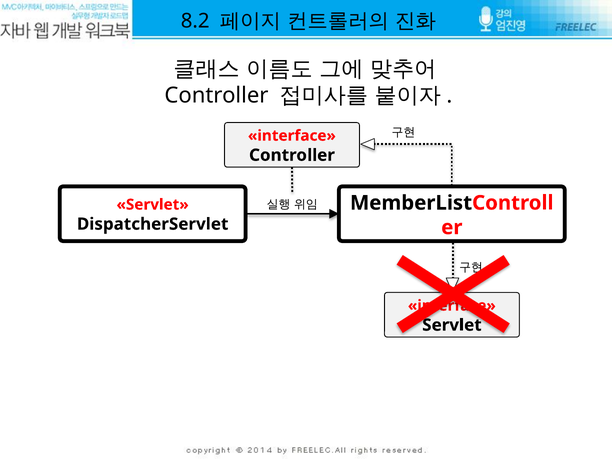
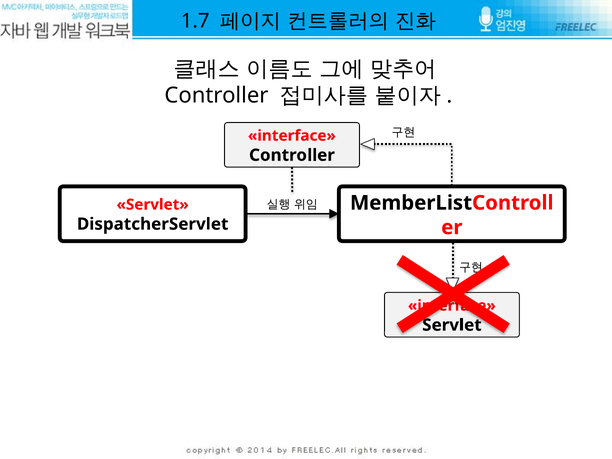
8.2: 8.2 -> 1.7 (195, 21)
